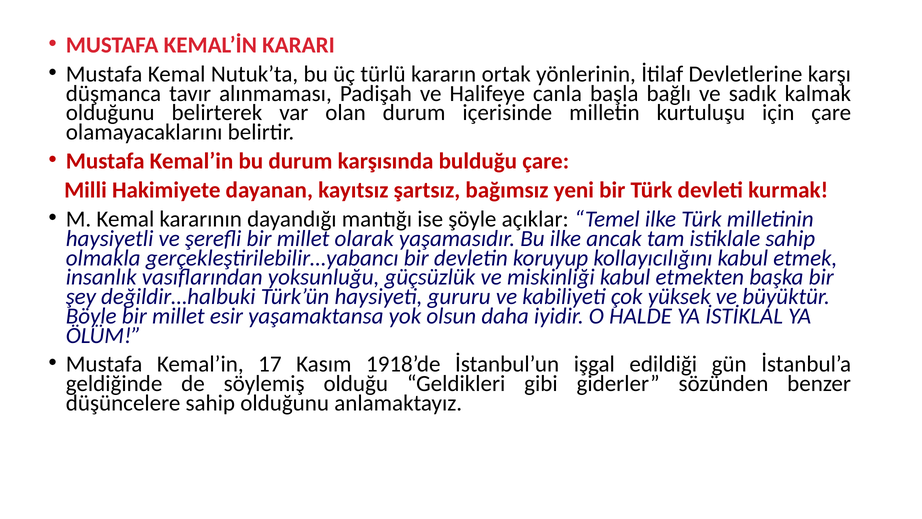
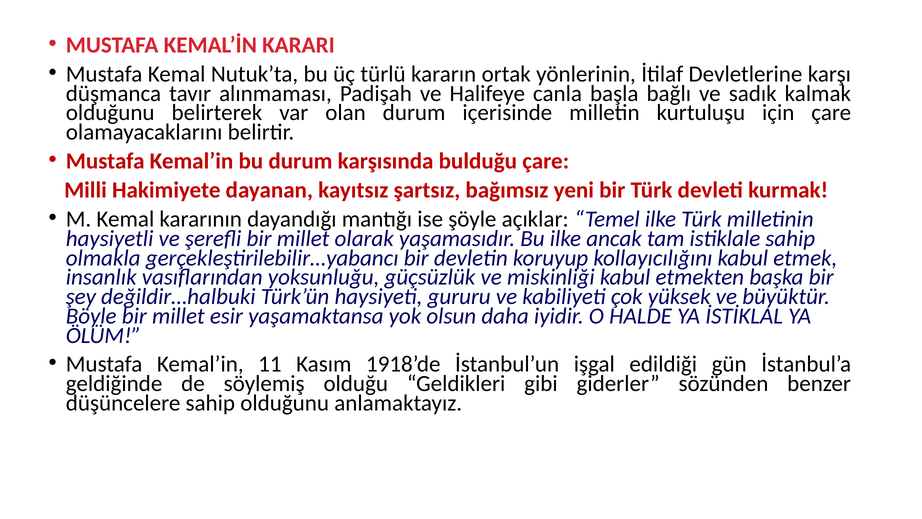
17: 17 -> 11 (270, 364)
